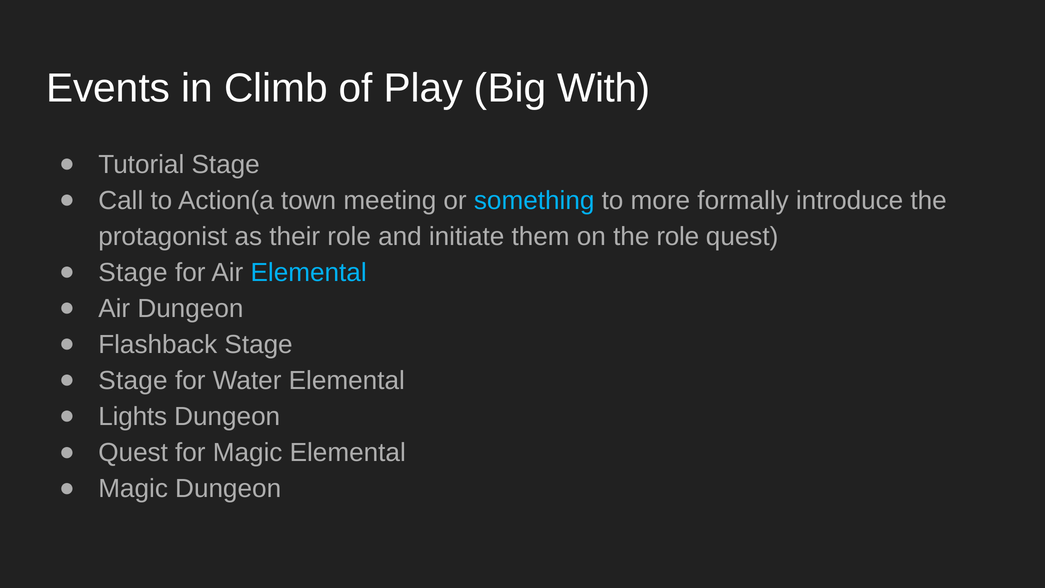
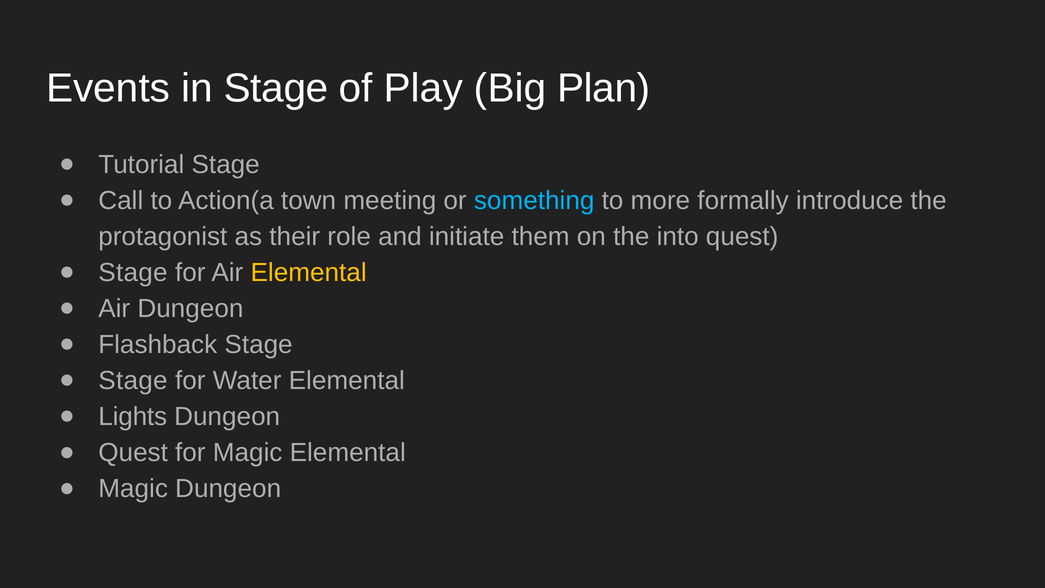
in Climb: Climb -> Stage (276, 89)
With: With -> Plan (604, 89)
the role: role -> into (678, 236)
Elemental colour: light blue -> yellow (309, 272)
